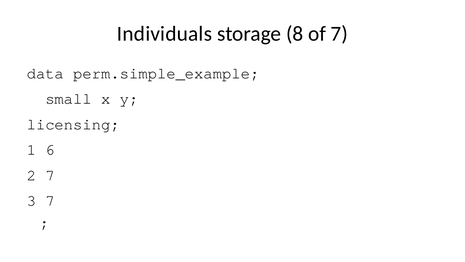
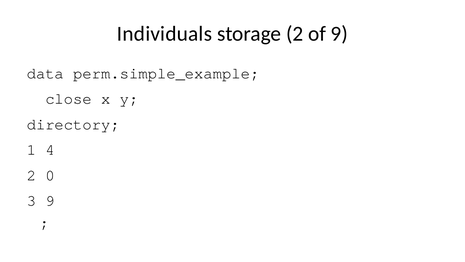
storage 8: 8 -> 2 (295, 34)
of 7: 7 -> 9 (339, 34)
small: small -> close (69, 99)
licensing: licensing -> directory (73, 124)
6: 6 -> 4 (50, 150)
2 7: 7 -> 0 (50, 175)
3 7: 7 -> 9 (50, 201)
